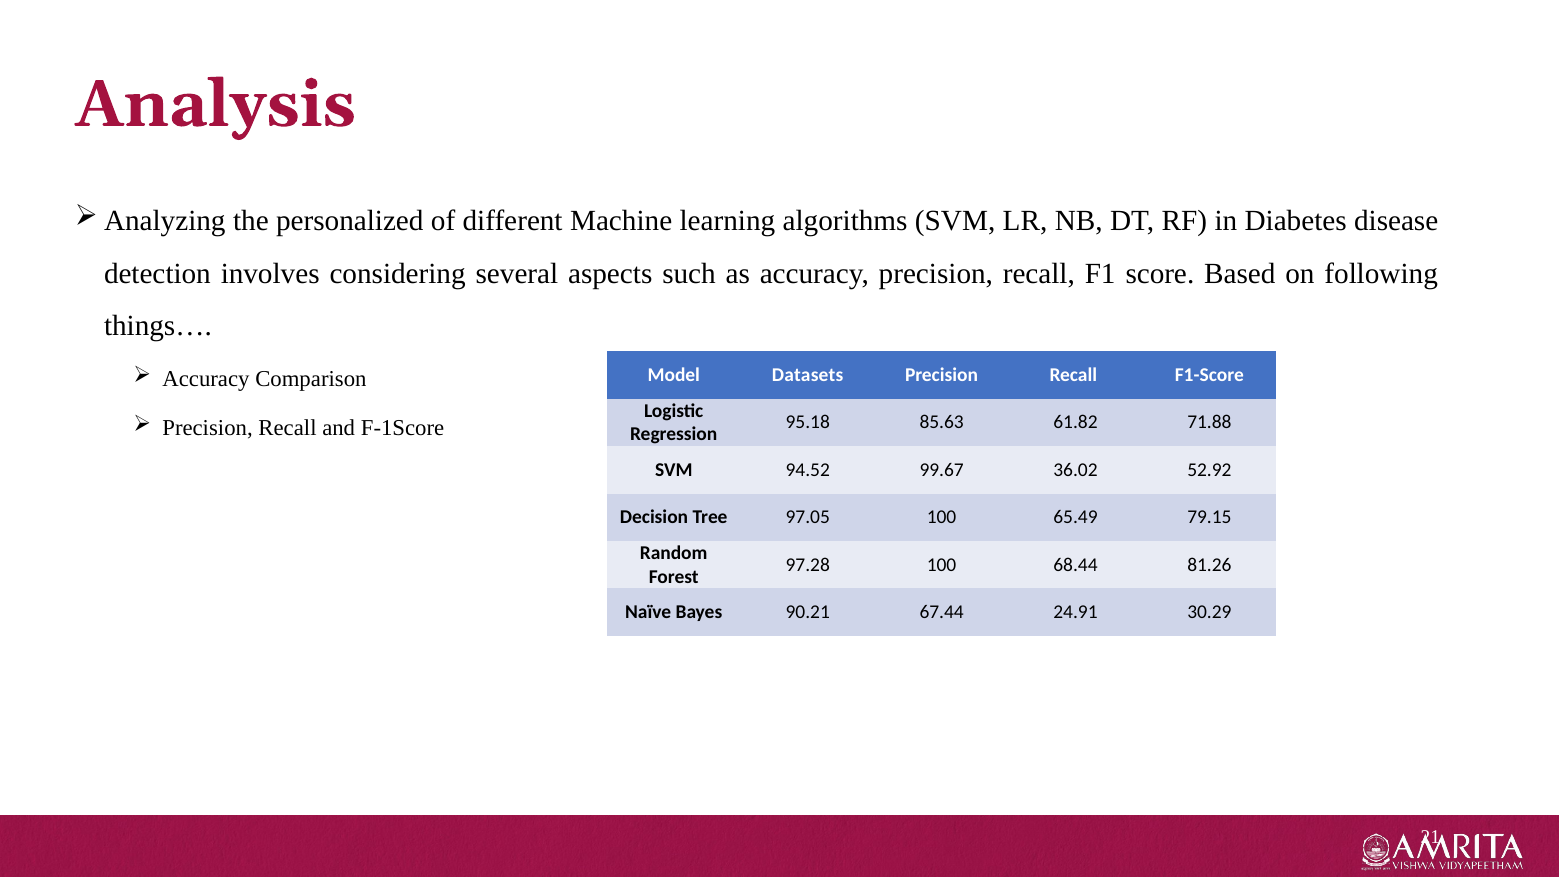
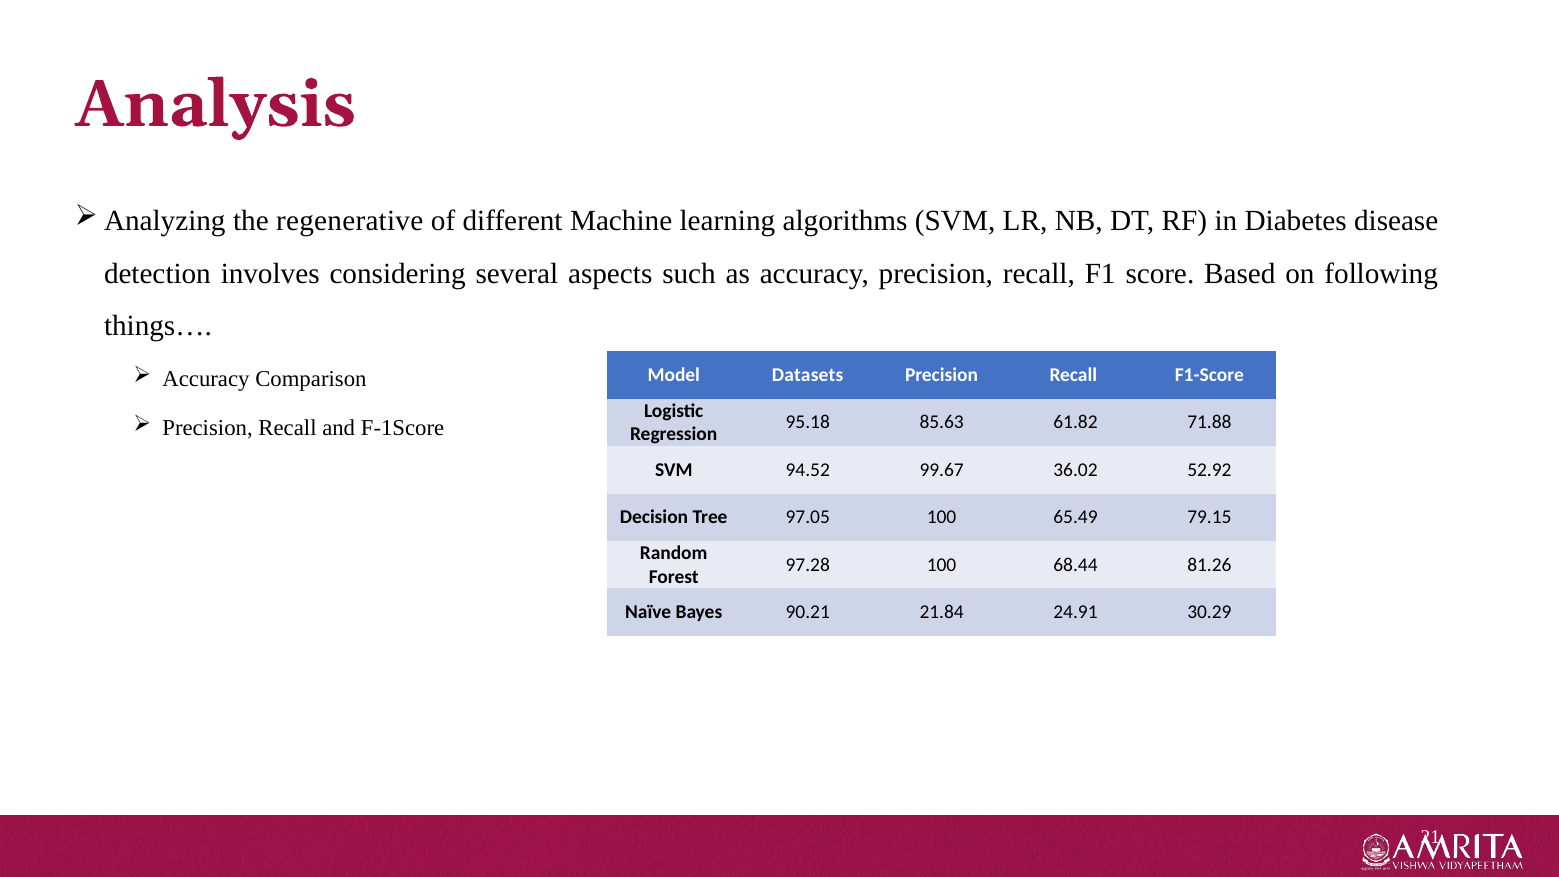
personalized: personalized -> regenerative (350, 221)
67.44: 67.44 -> 21.84 (942, 612)
